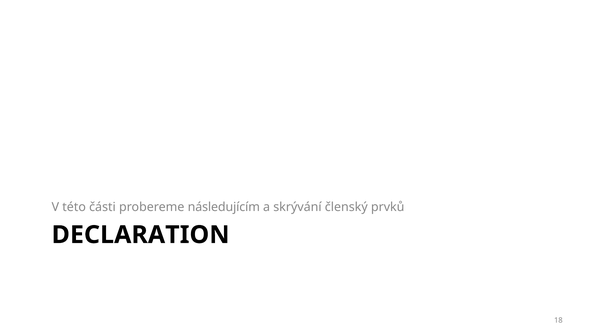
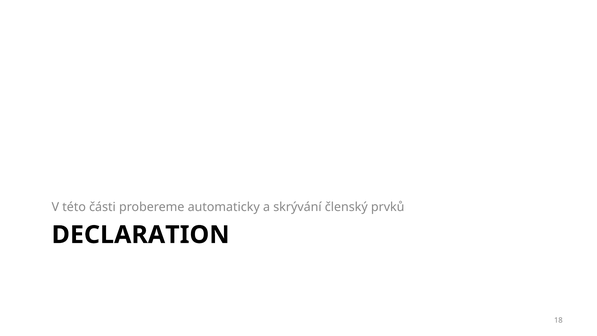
následujícím: následujícím -> automaticky (224, 207)
